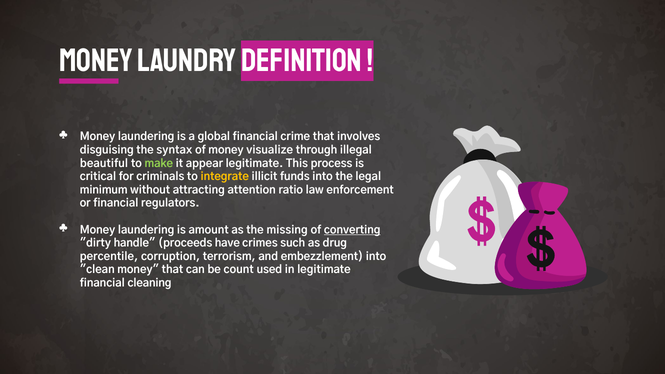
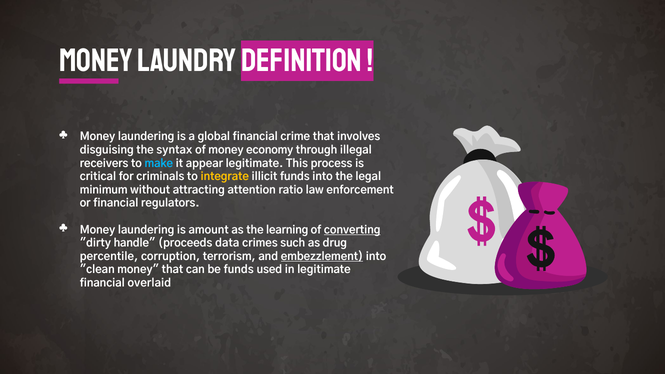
visualize: visualize -> economy (270, 150)
beautiful: beautiful -> receivers (104, 163)
make colour: light green -> light blue (159, 163)
missing: missing -> learning (287, 230)
have: have -> data (227, 243)
embezzlement underline: none -> present (322, 257)
be count: count -> funds (239, 270)
cleaning: cleaning -> overlaid (149, 283)
